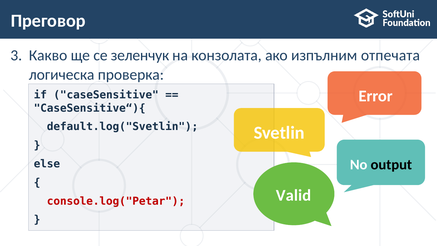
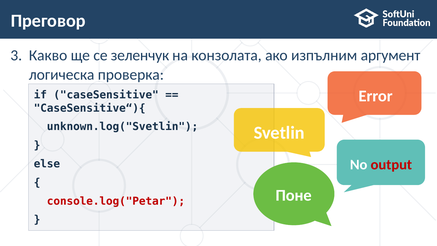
отпечата: отпечата -> аргумент (391, 55)
default.log("Svetlin: default.log("Svetlin -> unknown.log("Svetlin (123, 127)
output colour: black -> red (391, 165)
Valid: Valid -> Поне (294, 195)
